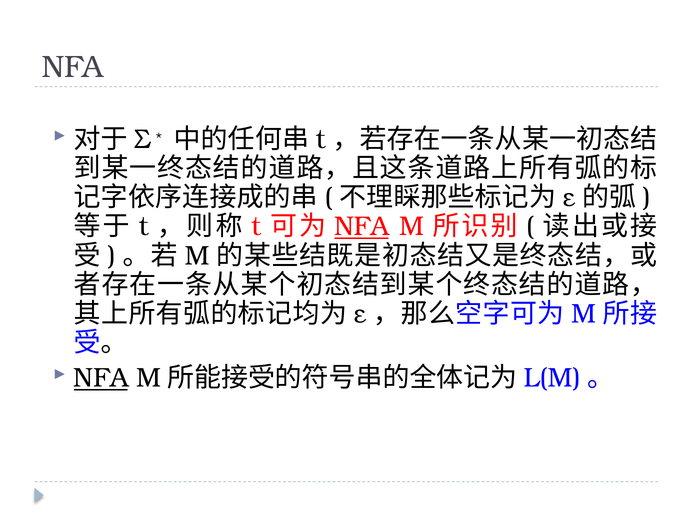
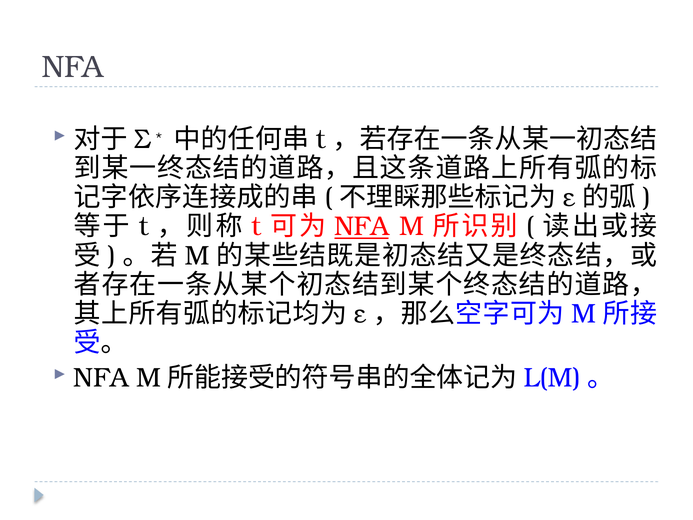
NFA underline: present -> none (101, 378)
